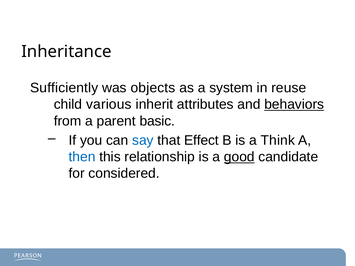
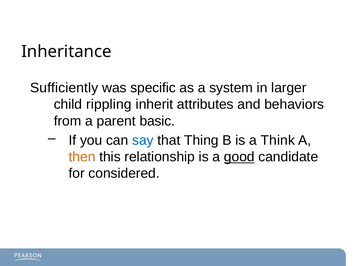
objects: objects -> specific (153, 88)
reuse: reuse -> larger (289, 88)
various: various -> rippling (109, 105)
behaviors underline: present -> none (294, 105)
Effect: Effect -> Thing (201, 140)
then colour: blue -> orange (82, 157)
